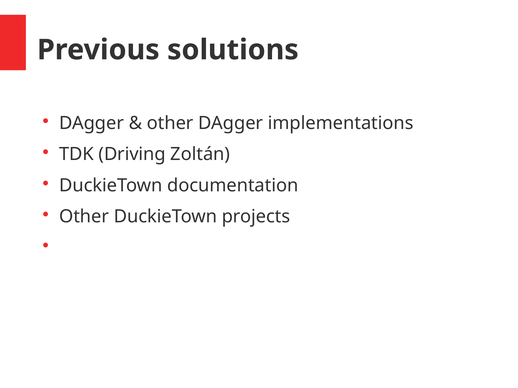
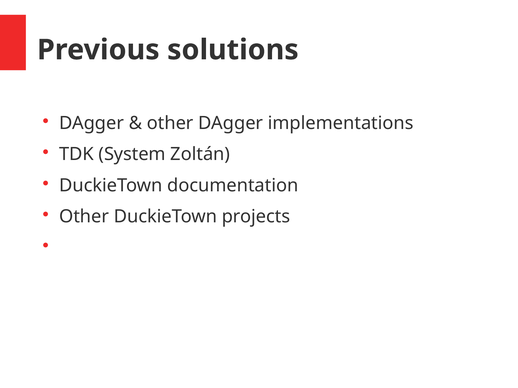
Driving: Driving -> System (132, 154)
